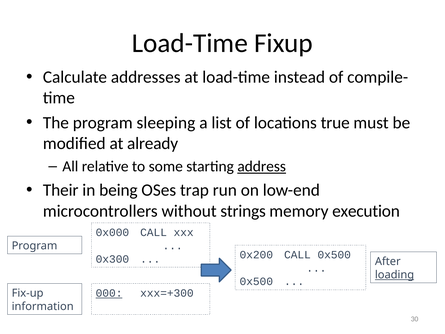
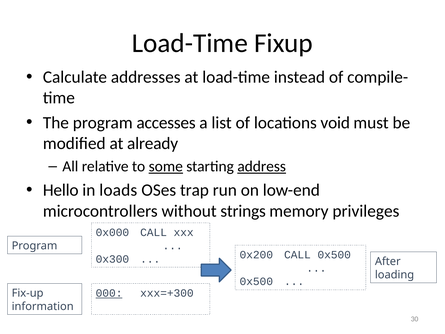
sleeping: sleeping -> accesses (166, 123)
true: true -> void (335, 123)
some underline: none -> present (166, 166)
Their: Their -> Hello (61, 190)
being: being -> loads (118, 190)
execution: execution -> privileges (366, 211)
loading underline: present -> none (395, 275)
